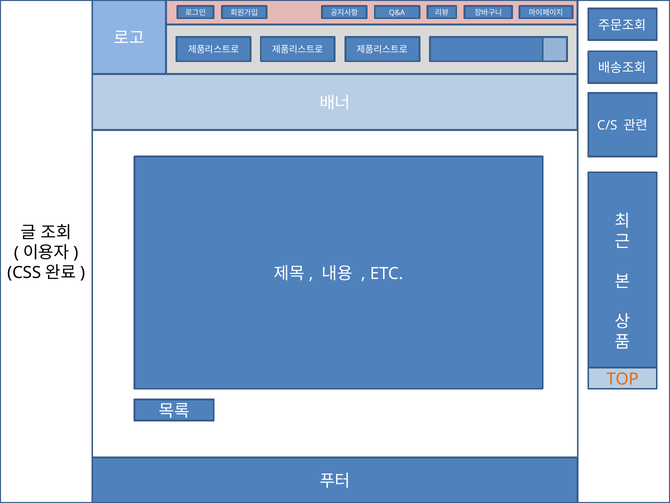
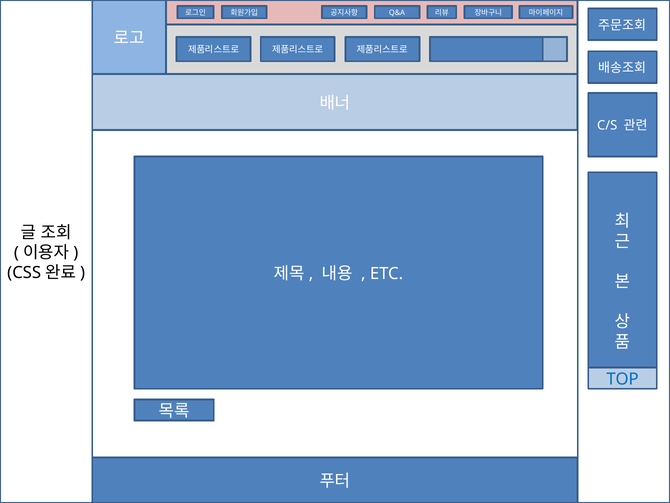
TOP colour: orange -> blue (623, 379)
